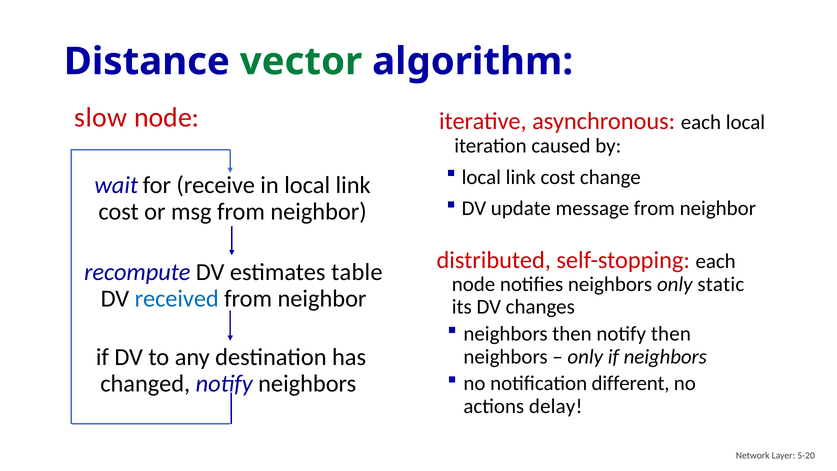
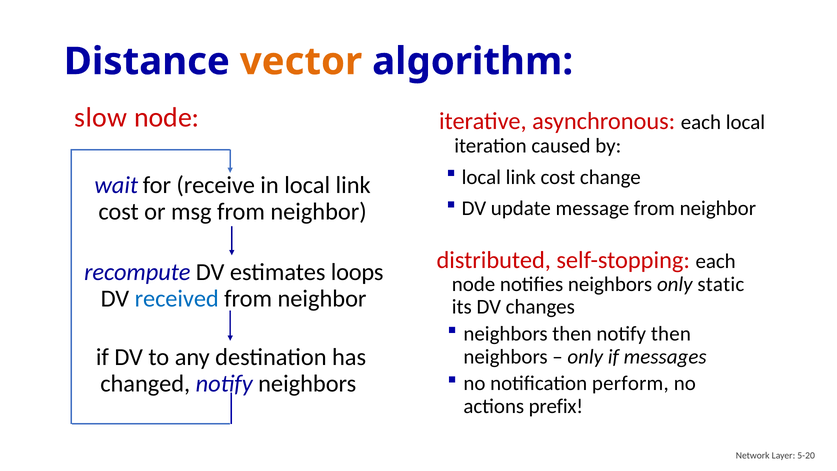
vector colour: green -> orange (301, 61)
table: table -> loops (357, 272)
if neighbors: neighbors -> messages (665, 356)
different: different -> perform (630, 383)
delay: delay -> prefix (556, 406)
